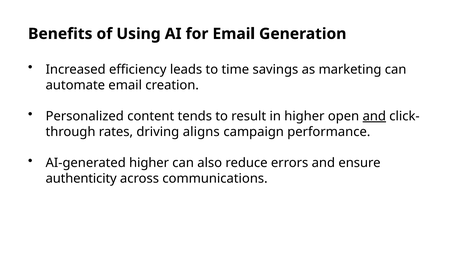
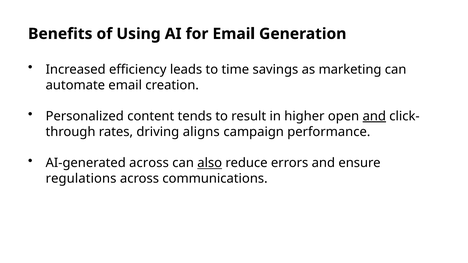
AI-generated higher: higher -> across (149, 163)
also underline: none -> present (210, 163)
authenticity: authenticity -> regulations (81, 179)
